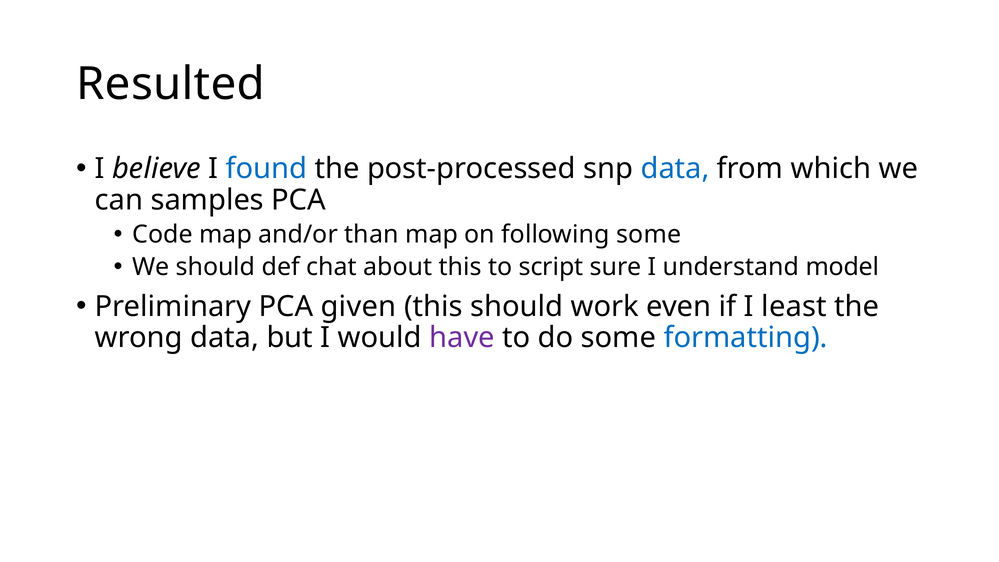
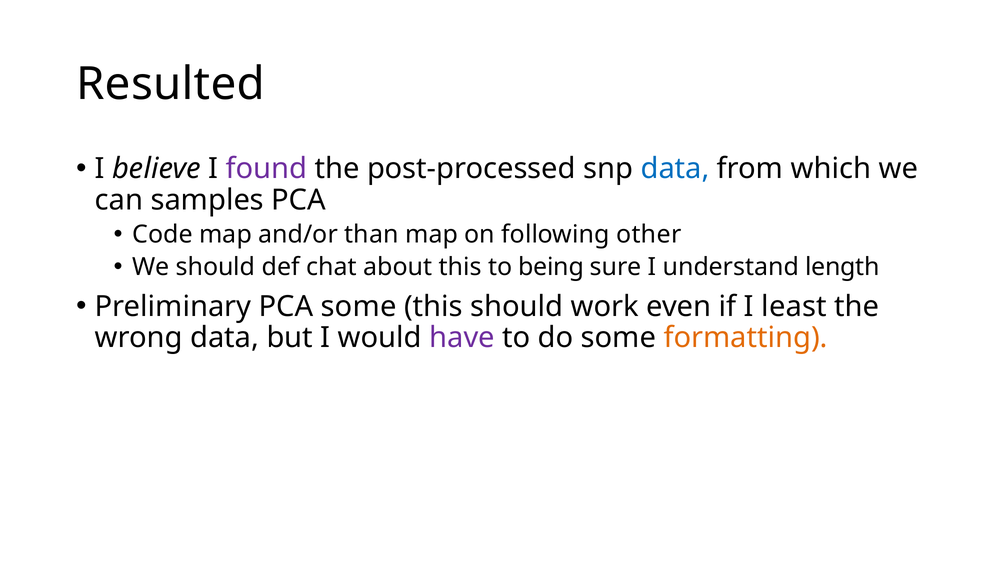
found colour: blue -> purple (266, 169)
following some: some -> other (649, 235)
script: script -> being (551, 267)
model: model -> length (842, 267)
PCA given: given -> some (359, 306)
formatting colour: blue -> orange (746, 338)
